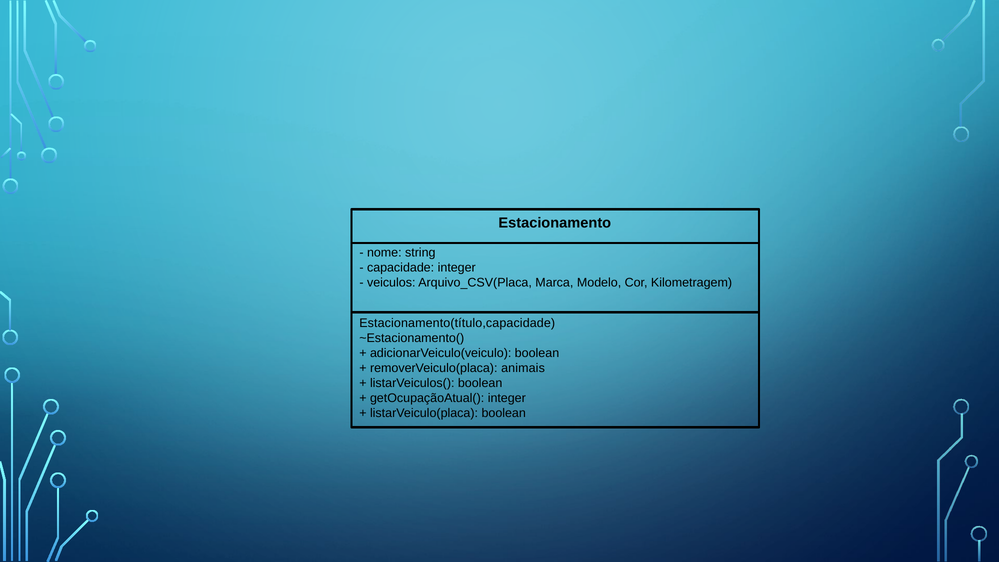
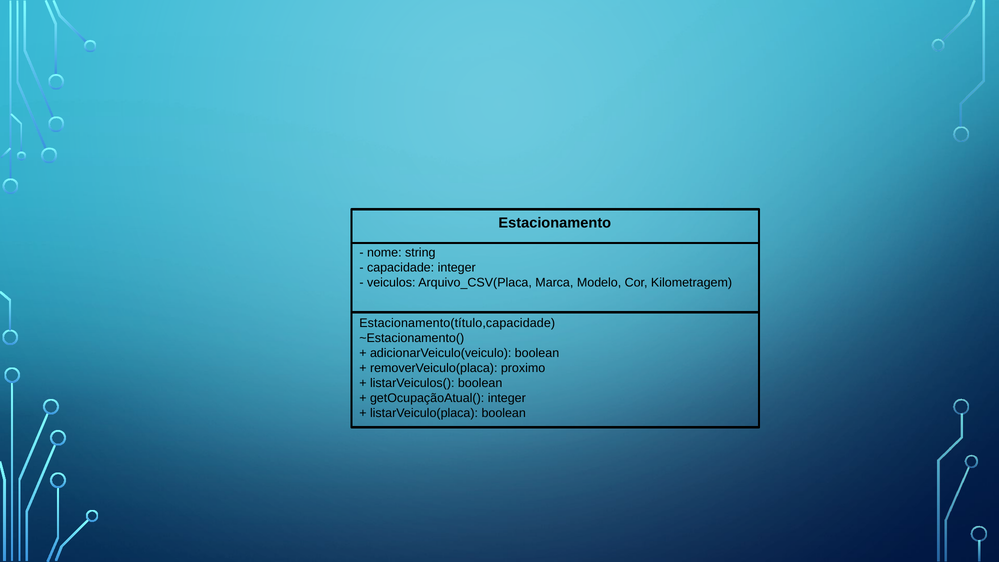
animais: animais -> proximo (523, 368)
